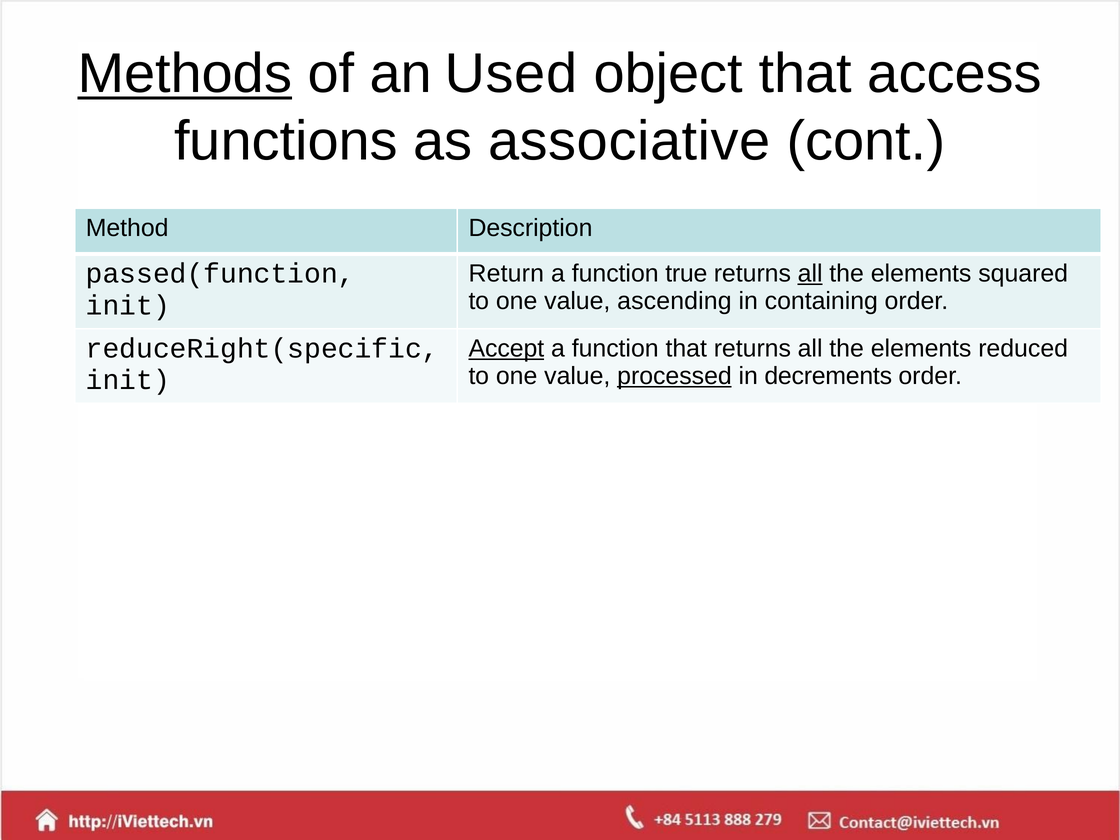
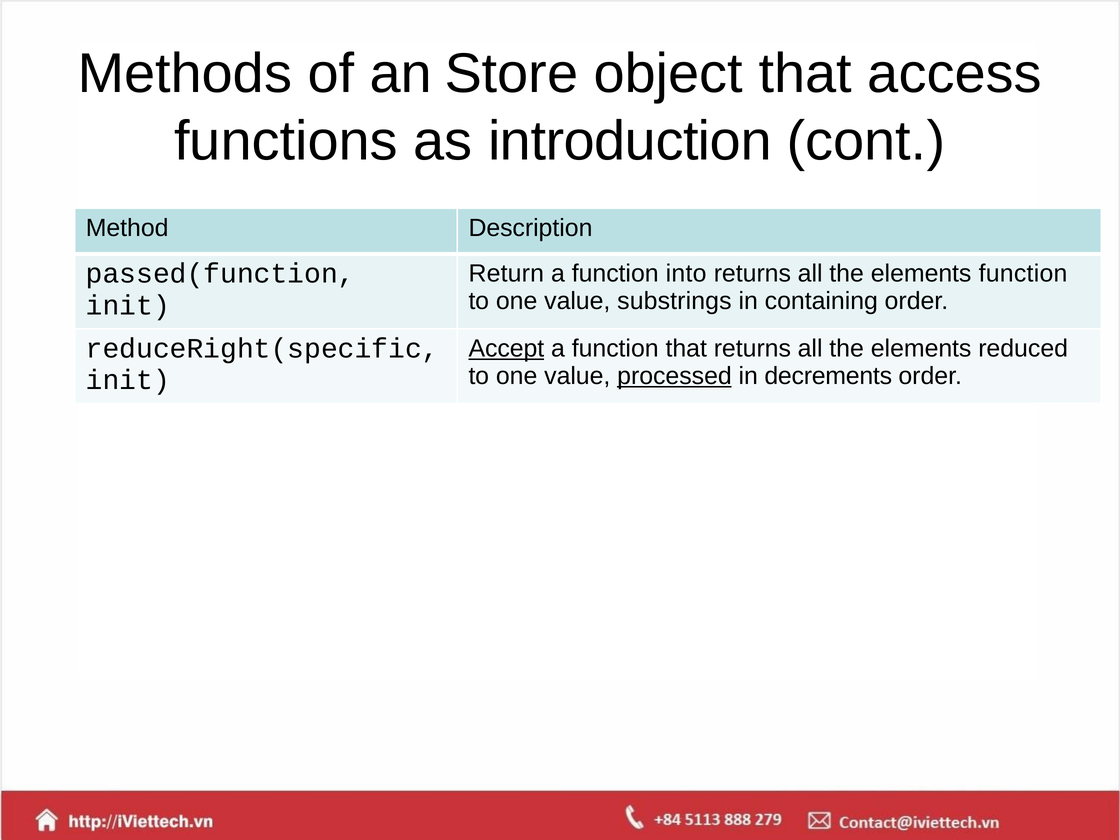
Methods underline: present -> none (185, 74)
Used: Used -> Store (511, 74)
associative: associative -> introduction (630, 141)
true: true -> into (686, 274)
all underline: present -> none (810, 274)
elements squared: squared -> function (1023, 274)
ascending: ascending -> substrings (674, 301)
